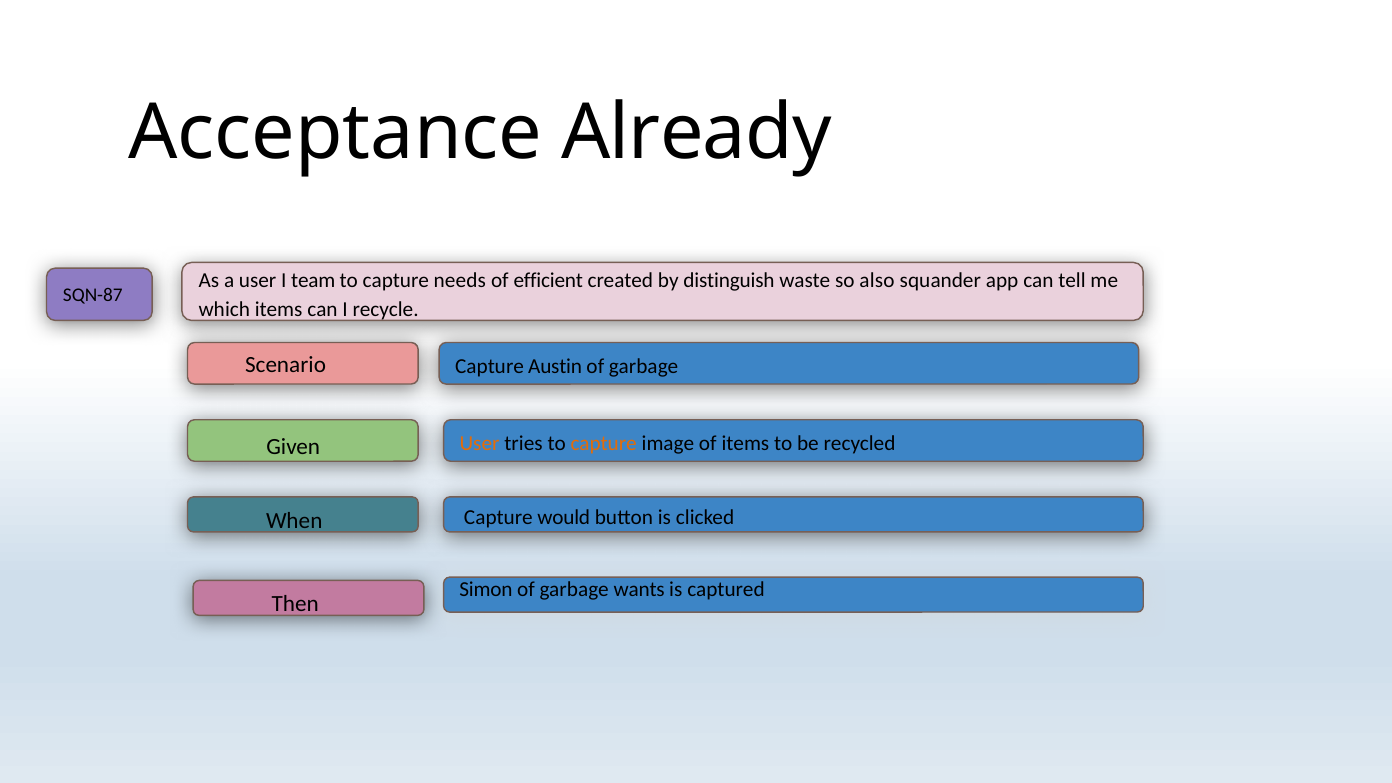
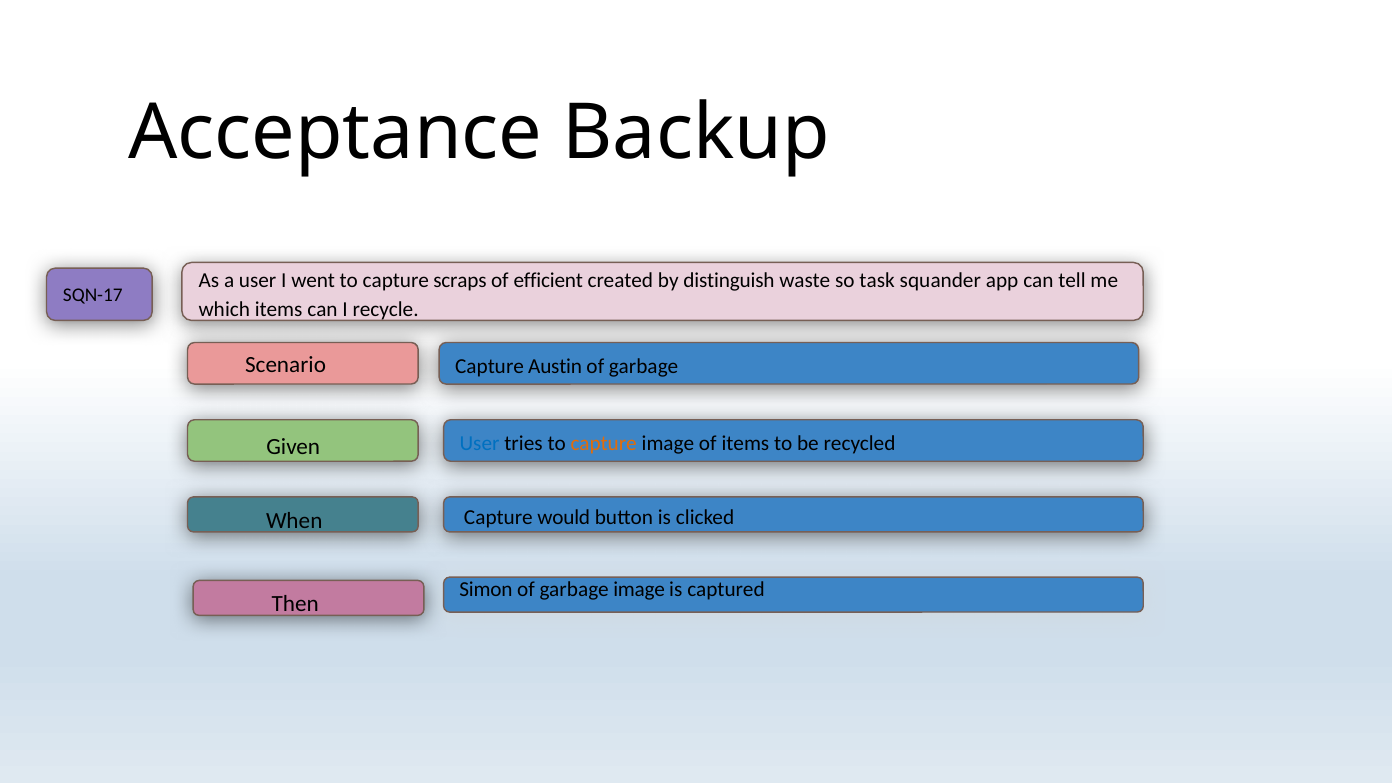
Already: Already -> Backup (696, 133)
team: team -> went (313, 280)
needs: needs -> scraps (460, 280)
also: also -> task (877, 280)
SQN-87: SQN-87 -> SQN-17 (93, 296)
User colour: orange -> blue (480, 444)
garbage wants: wants -> image (639, 590)
